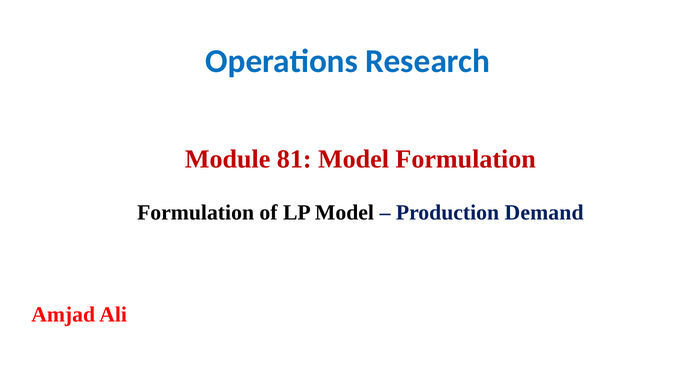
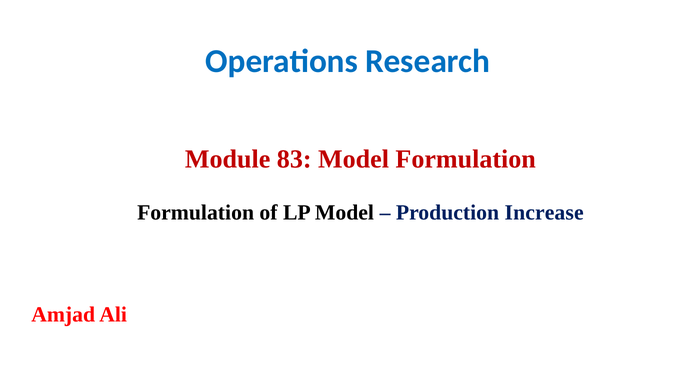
81: 81 -> 83 (294, 159)
Demand: Demand -> Increase (544, 212)
